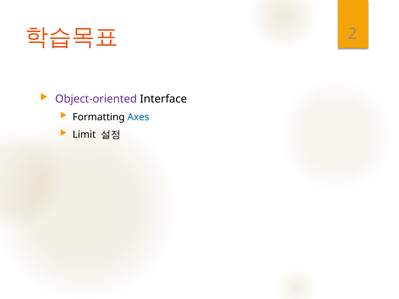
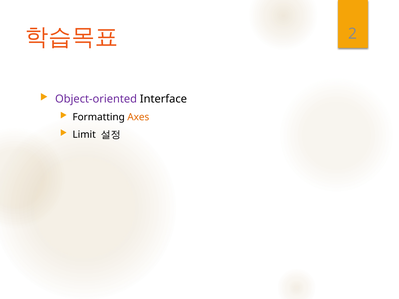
Axes colour: blue -> orange (138, 117)
